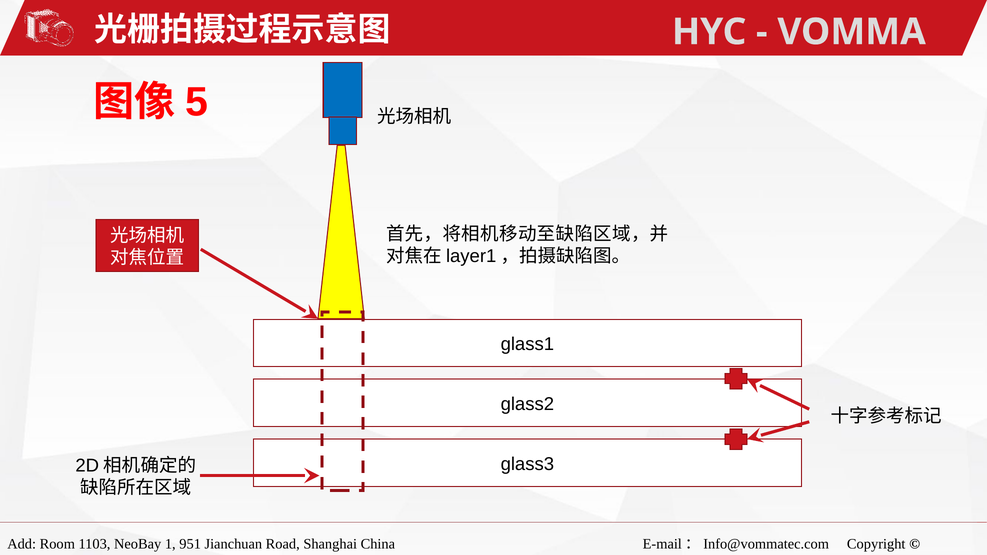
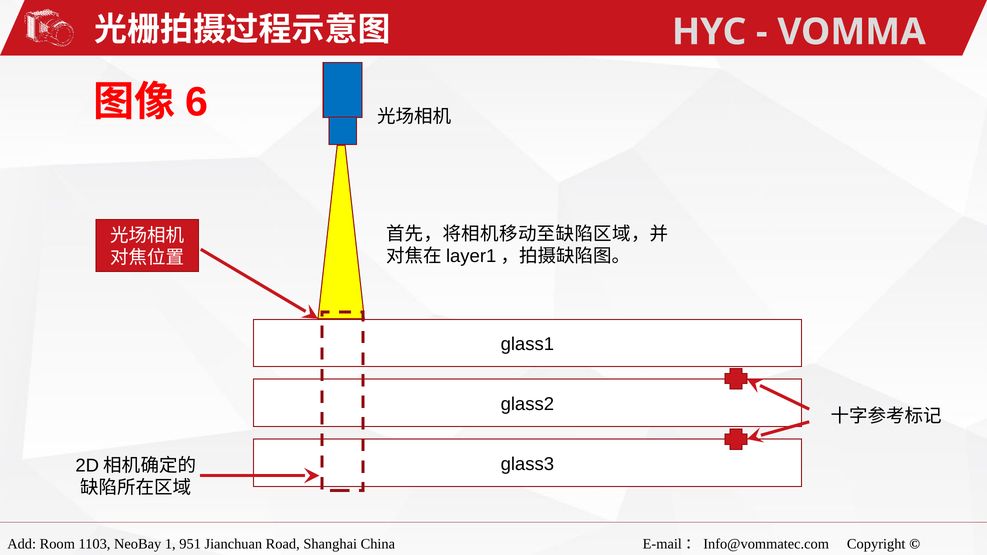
5: 5 -> 6 (197, 102)
